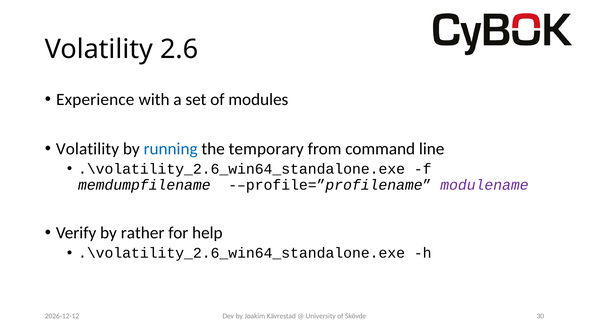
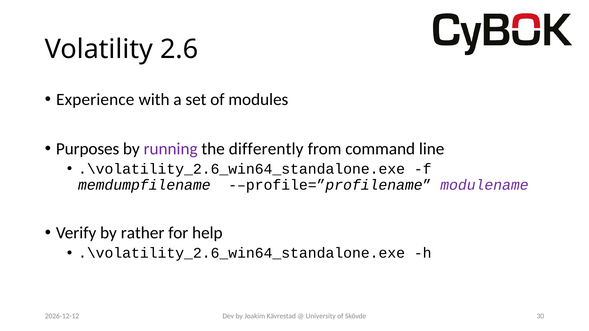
Volatility: Volatility -> Purposes (88, 149)
running colour: blue -> purple (171, 149)
temporary: temporary -> differently (266, 149)
